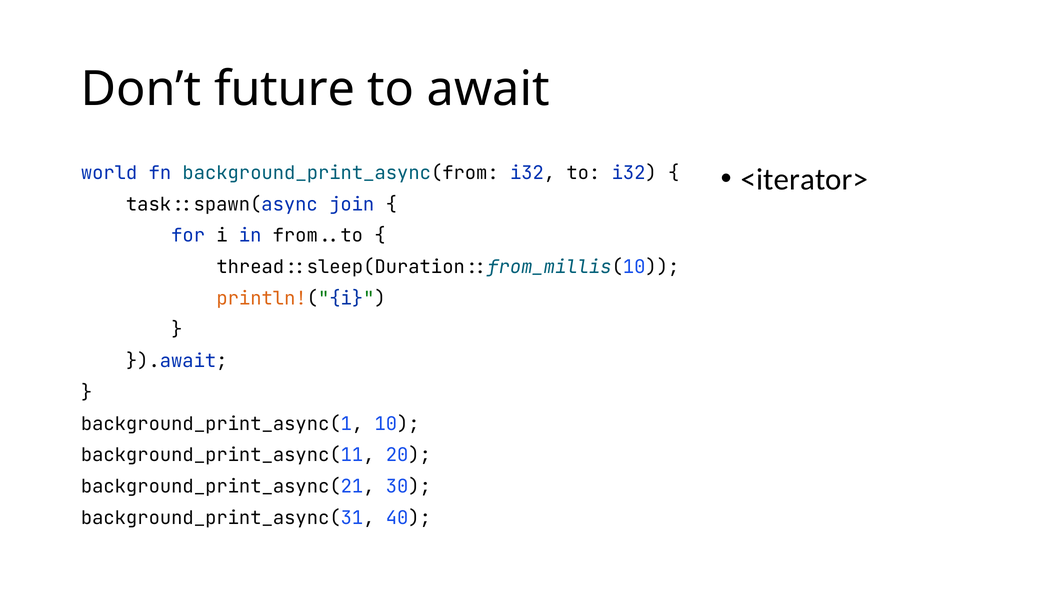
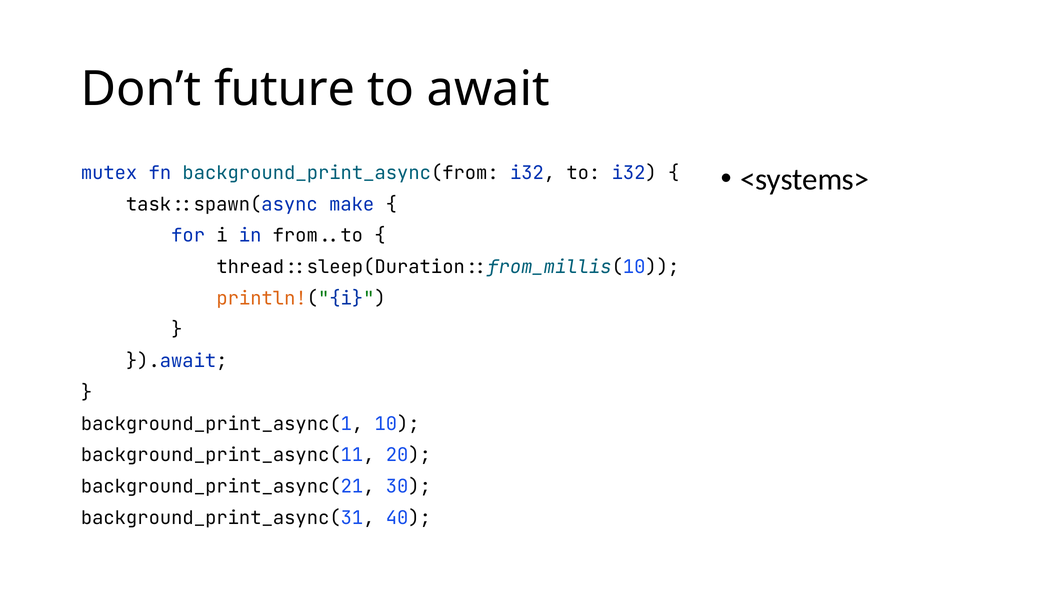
<iterator>: <iterator> -> <systems> (805, 179)
world: world -> mutex (109, 173)
join: join -> make (352, 204)
